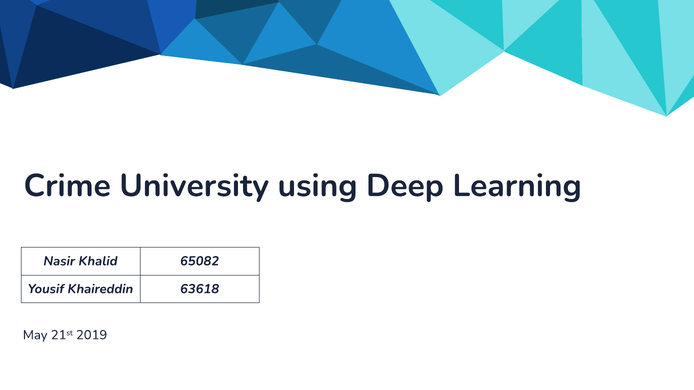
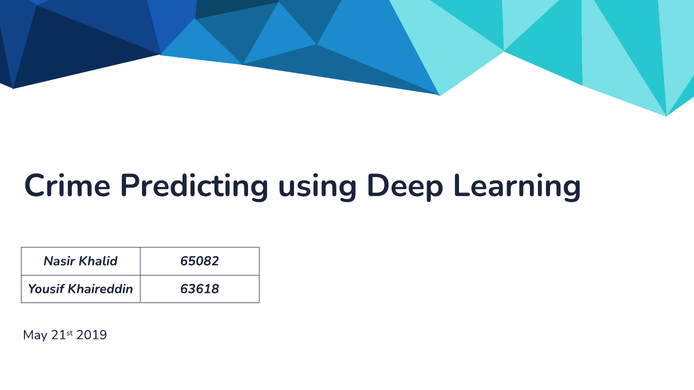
University: University -> Predicting (194, 186)
